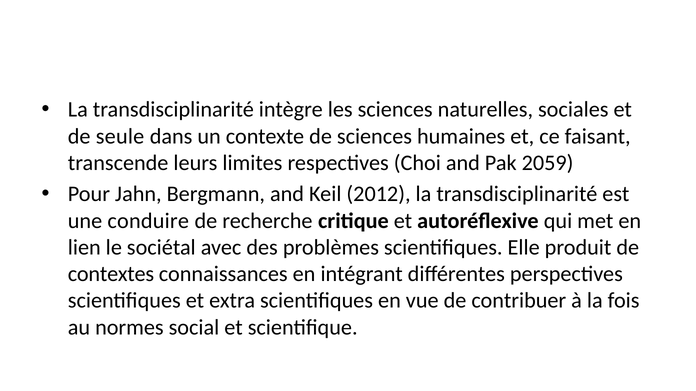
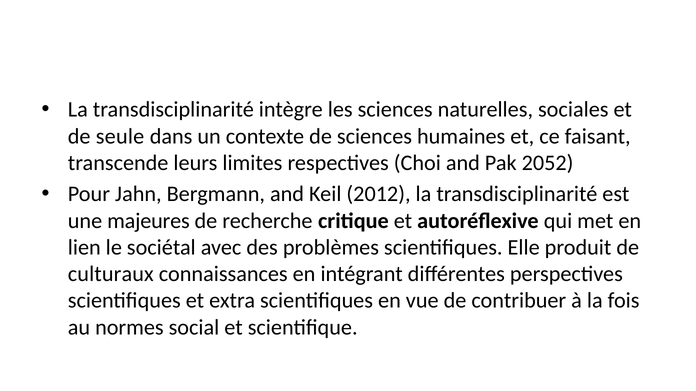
2059: 2059 -> 2052 (548, 163)
conduire: conduire -> majeures (148, 221)
contextes: contextes -> culturaux (111, 274)
